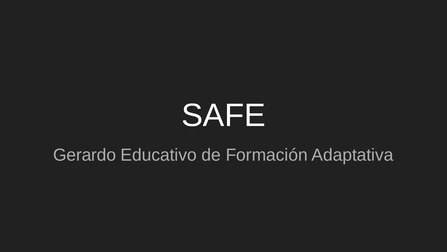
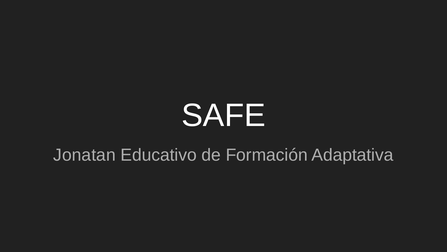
Gerardo: Gerardo -> Jonatan (84, 155)
